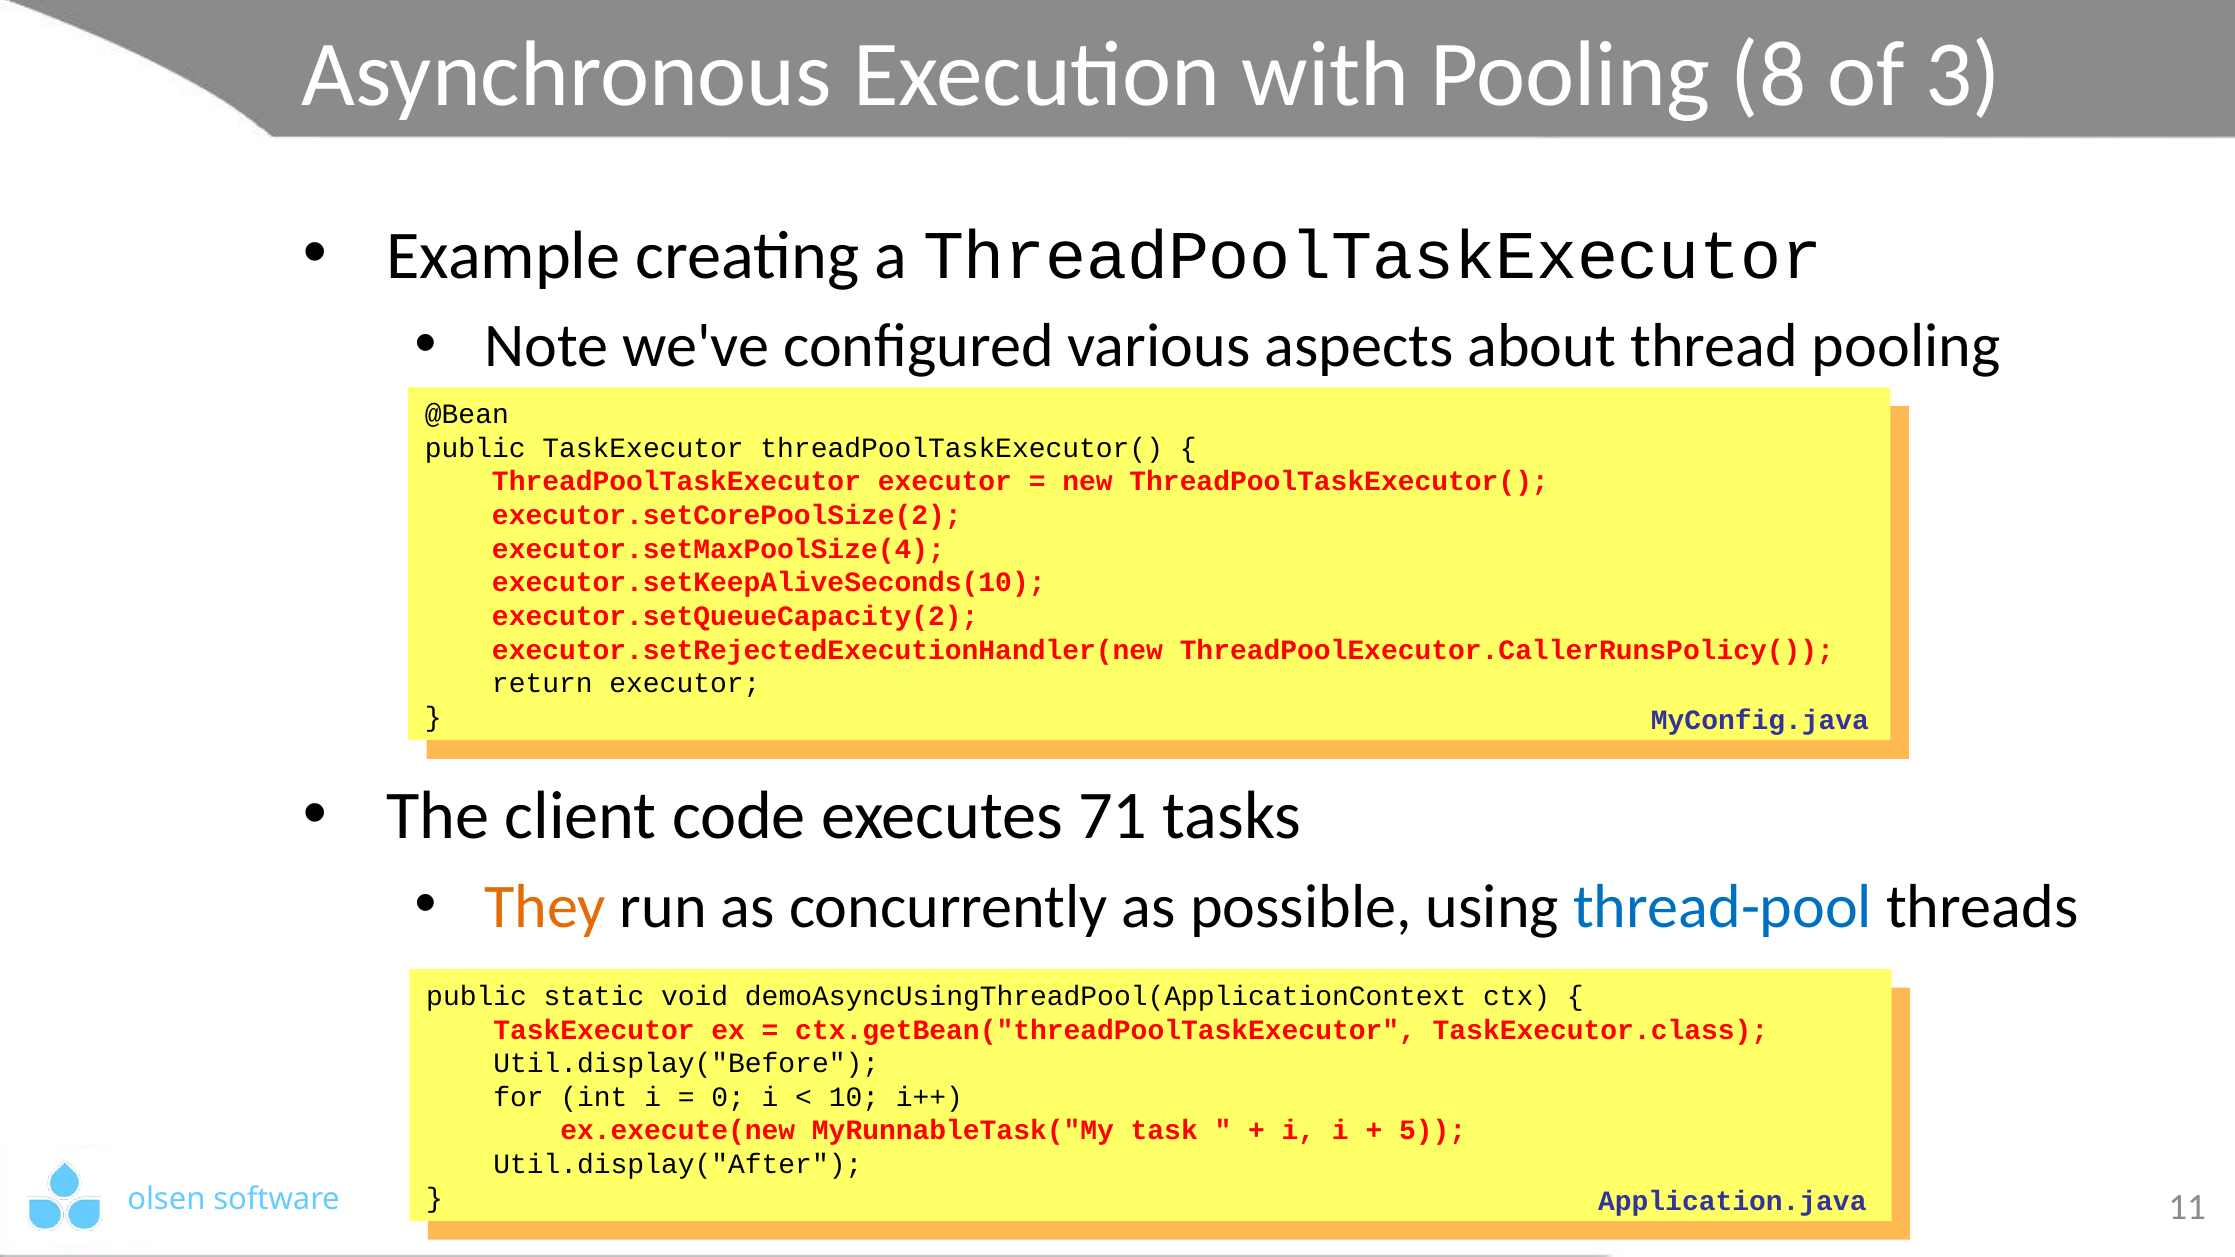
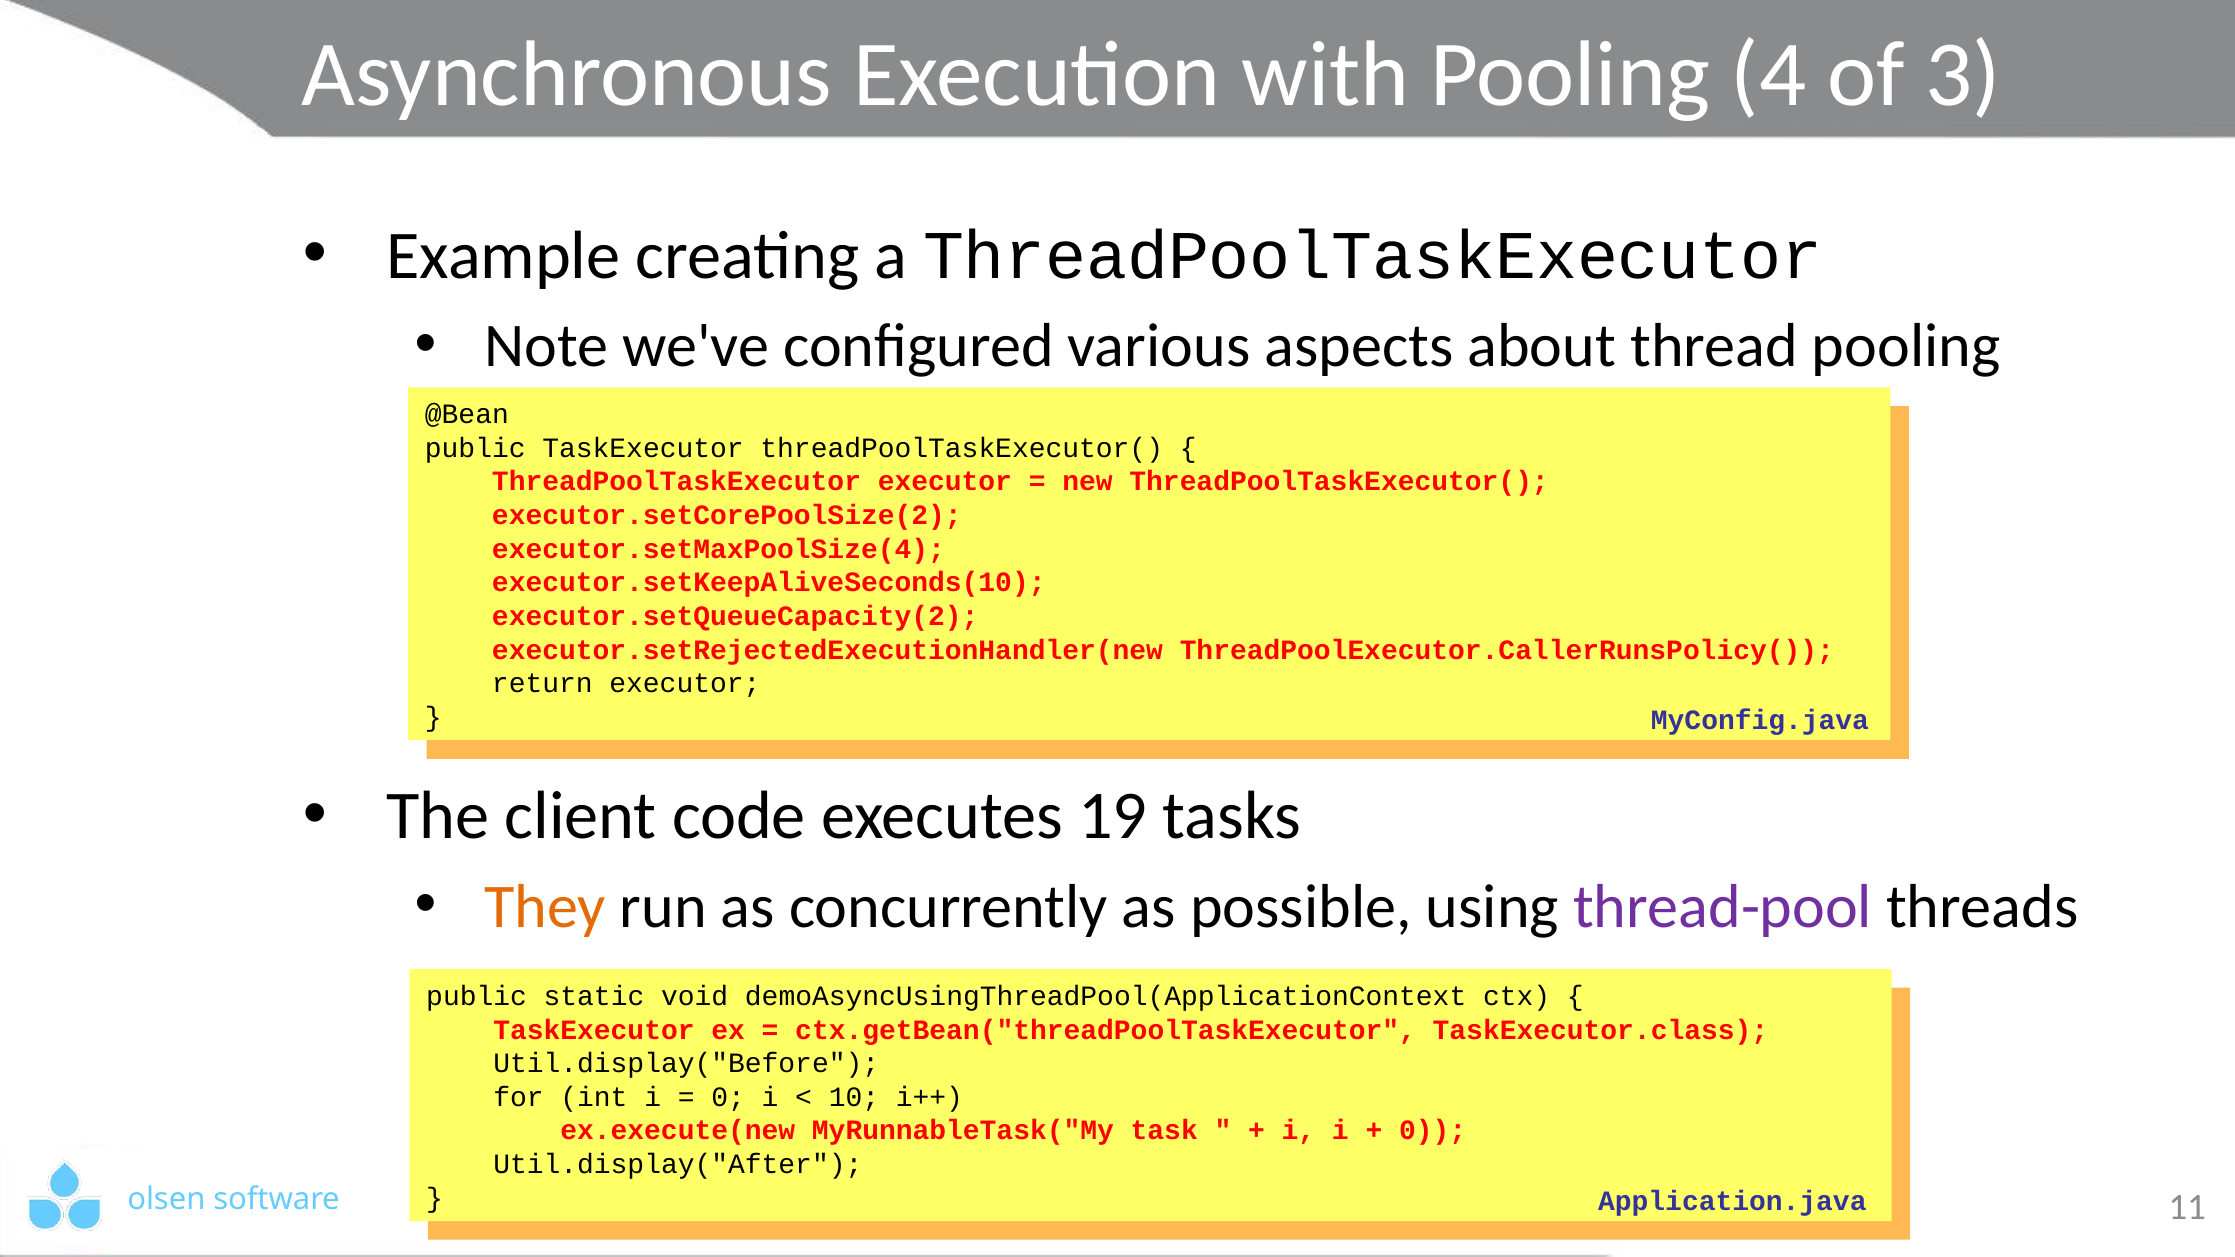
8: 8 -> 4 (1769, 75)
71: 71 -> 19 (1113, 817)
thread-pool colour: blue -> purple (1723, 907)
5: 5 -> 0 (1433, 1131)
